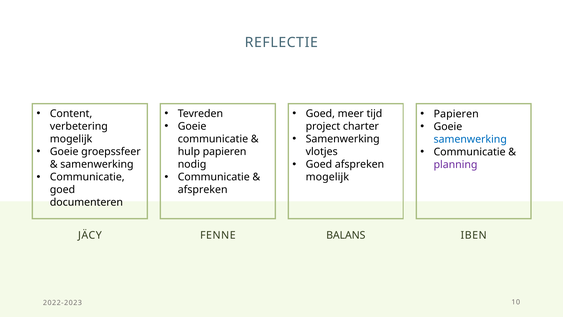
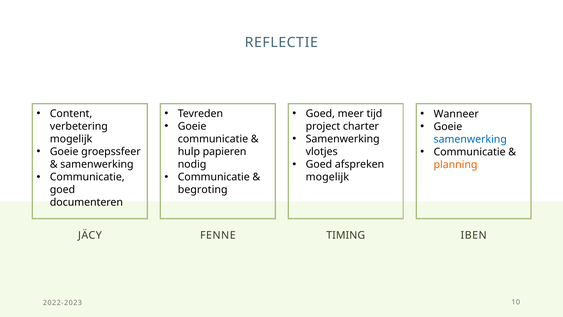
Papieren: Papieren -> Wanneer (456, 114)
planning colour: purple -> orange (456, 164)
afspreken: afspreken -> begroting (203, 190)
BALANS: BALANS -> TIMING (346, 235)
